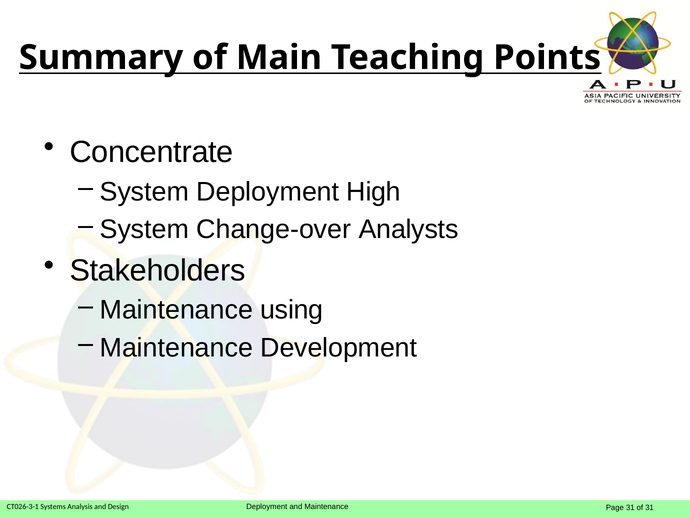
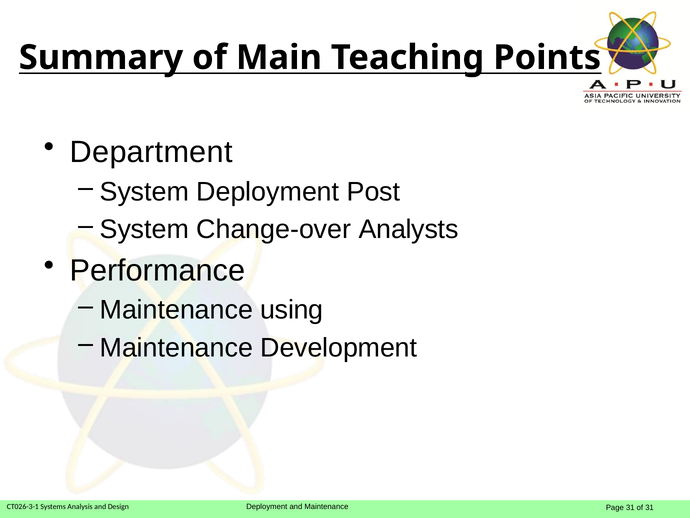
Concentrate: Concentrate -> Department (151, 152)
High: High -> Post (373, 192)
Stakeholders: Stakeholders -> Performance (157, 270)
